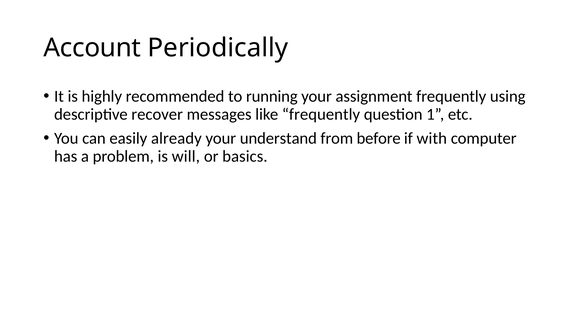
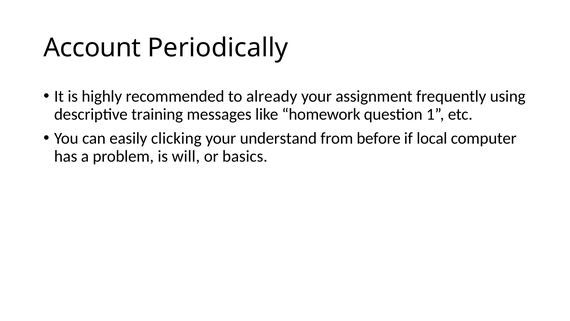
running: running -> already (272, 96)
recover: recover -> training (157, 114)
like frequently: frequently -> homework (321, 114)
already: already -> clicking (176, 138)
with: with -> local (432, 138)
